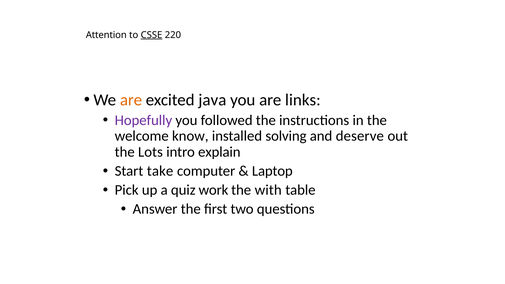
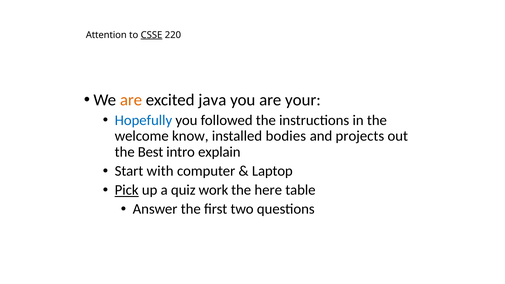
links: links -> your (303, 100)
Hopefully colour: purple -> blue (143, 120)
solving: solving -> bodies (286, 136)
deserve: deserve -> projects (360, 136)
Lots: Lots -> Best (151, 152)
take: take -> with (160, 171)
Pick underline: none -> present (127, 190)
with: with -> here (268, 190)
